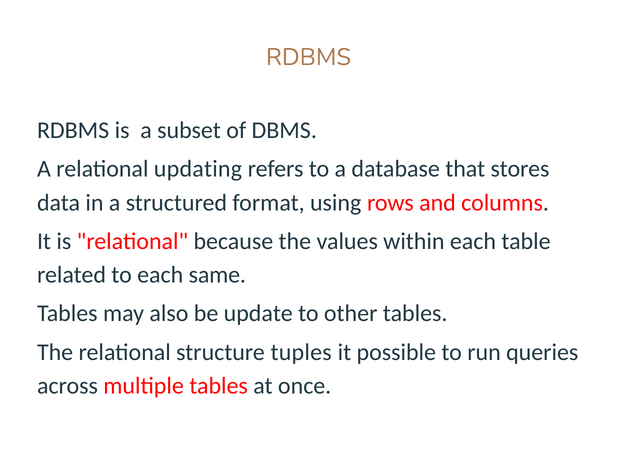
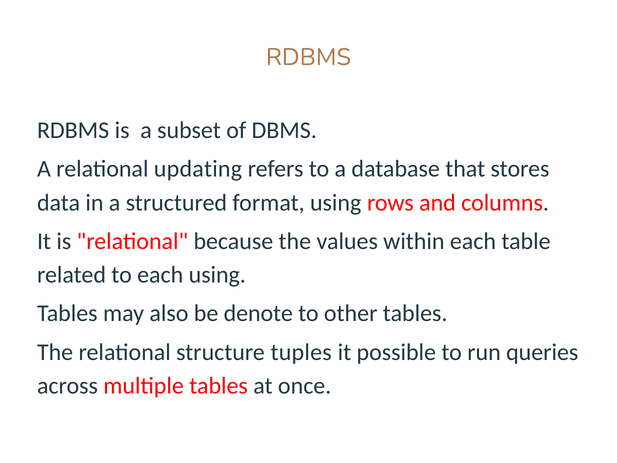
each same: same -> using (217, 275)
update: update -> denote (258, 313)
